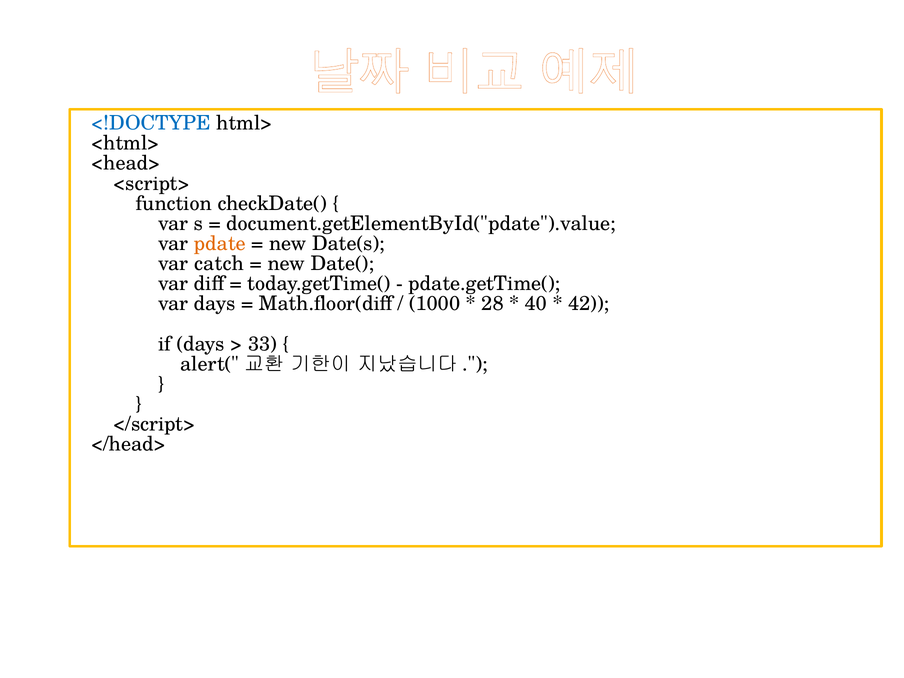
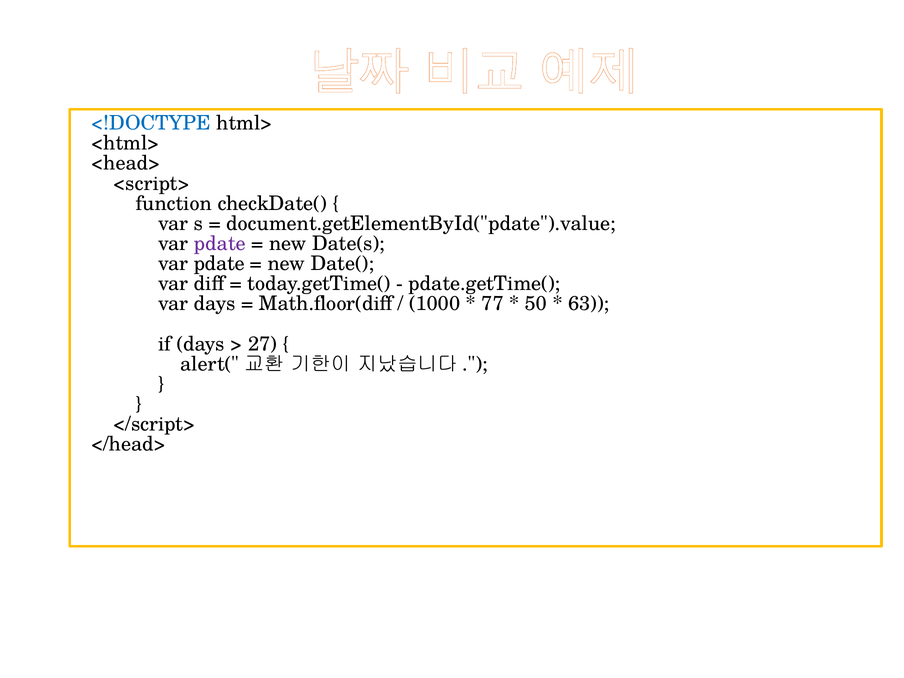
pdate colour: orange -> purple (220, 244)
catch: catch -> pdate (219, 264)
28: 28 -> 77 (493, 304)
40: 40 -> 50 (536, 304)
42: 42 -> 63 (589, 304)
33: 33 -> 27 (262, 344)
